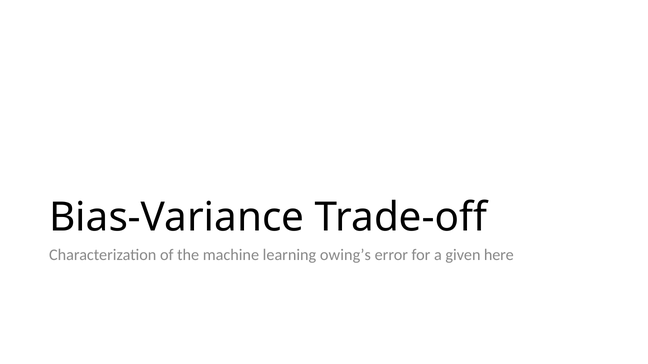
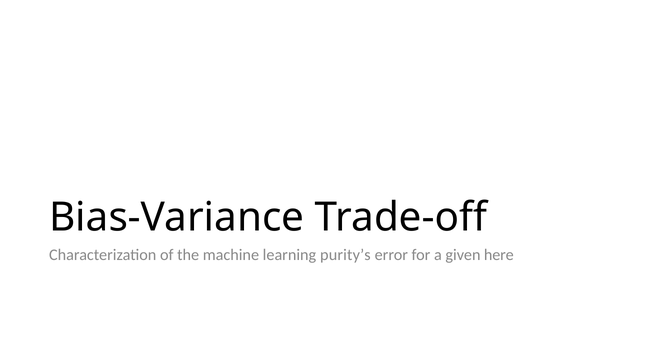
owing’s: owing’s -> purity’s (345, 255)
